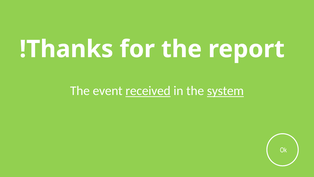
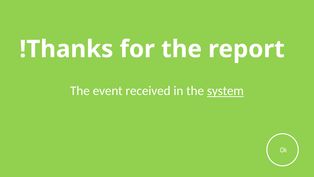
received underline: present -> none (148, 91)
